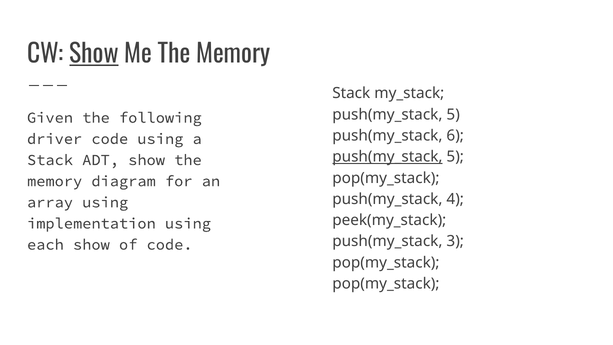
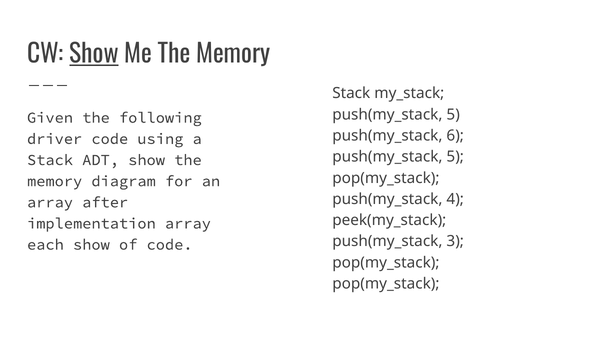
push(my_stack underline: present -> none (387, 157)
array using: using -> after (105, 202)
implementation using: using -> array (188, 223)
